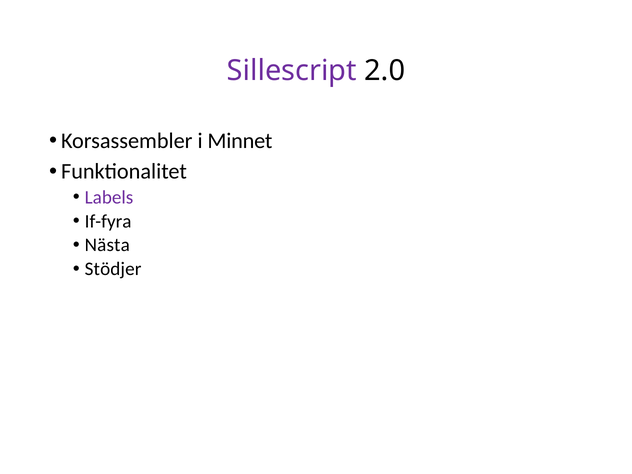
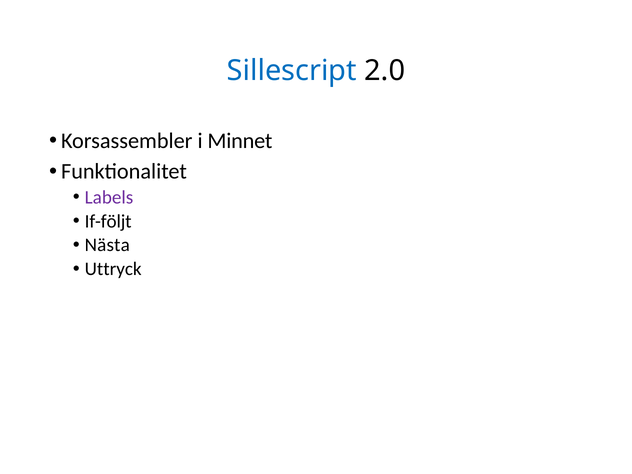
Sillescript colour: purple -> blue (292, 71)
If-fyra: If-fyra -> If-följt (108, 221)
Stödjer: Stödjer -> Uttryck (113, 269)
